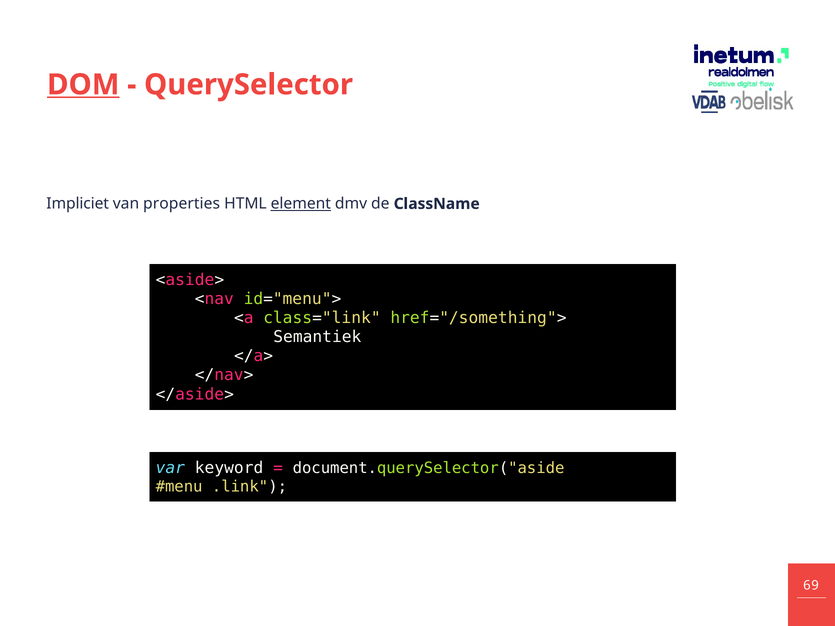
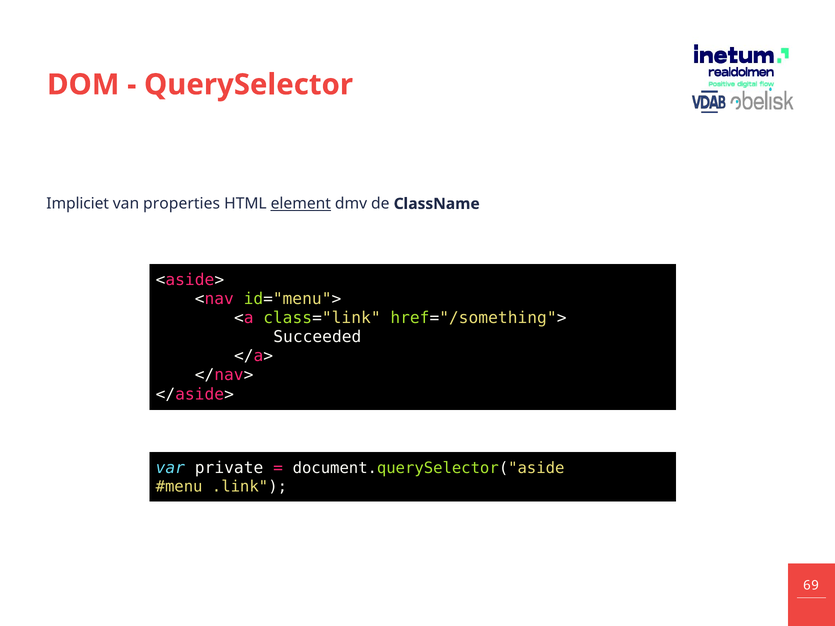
DOM underline: present -> none (83, 85)
Semantiek: Semantiek -> Succeeded (317, 337)
keyword: keyword -> private (229, 468)
